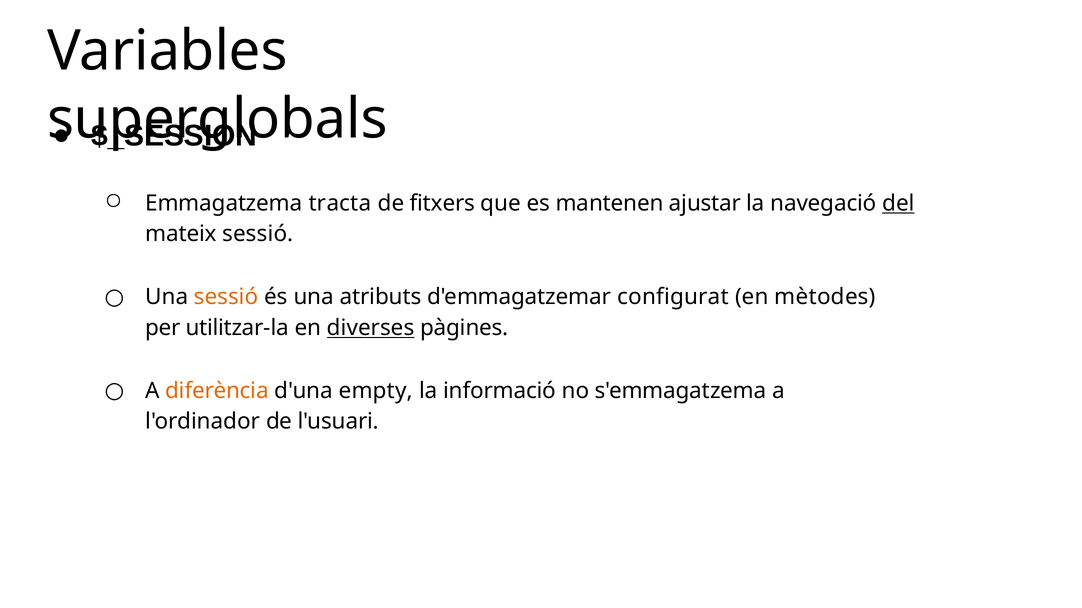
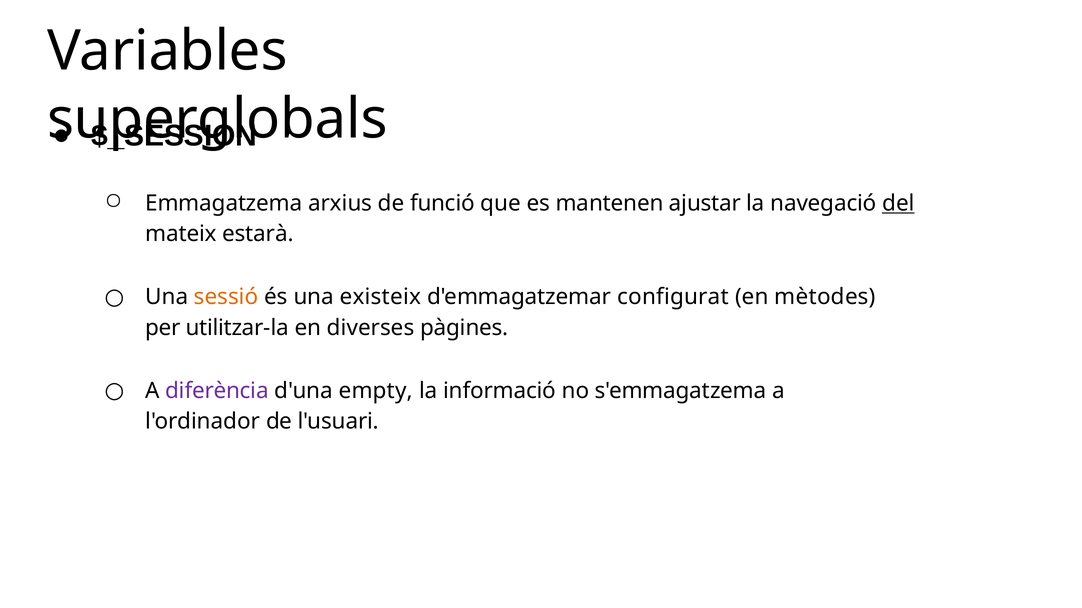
tracta: tracta -> arxius (340, 204)
fitxers: fitxers -> funció (442, 204)
mateix sessió: sessió -> estarà (258, 234)
atributs: atributs -> existeix (380, 297)
diverses underline: present -> none (371, 328)
diferència colour: orange -> purple (217, 391)
